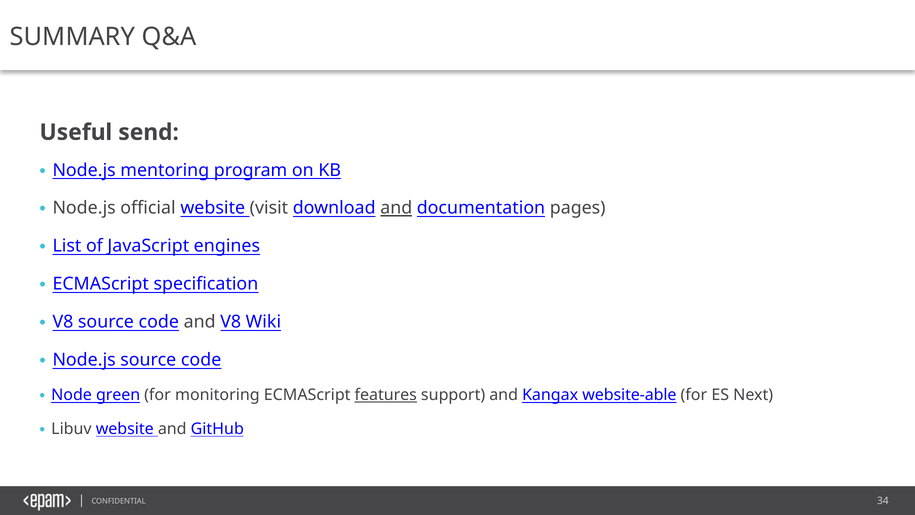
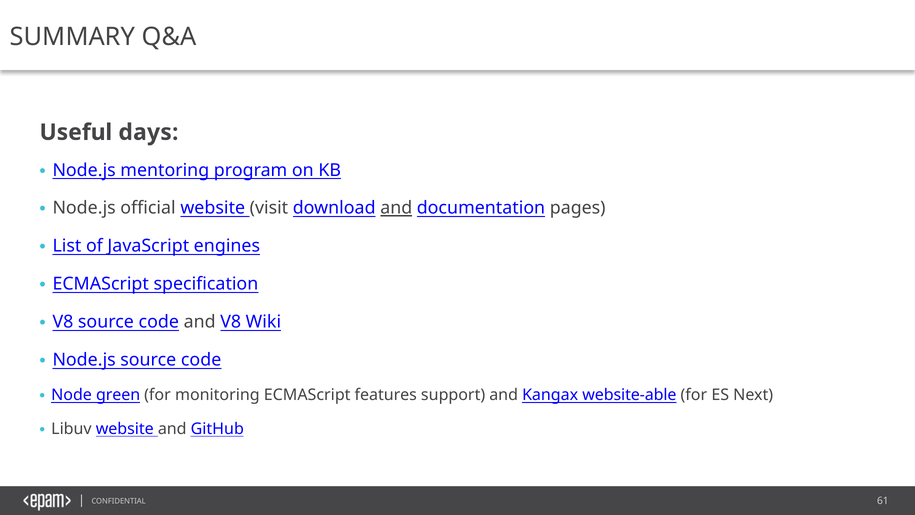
send: send -> days (148, 132)
features underline: present -> none (386, 395)
34: 34 -> 61 (883, 501)
